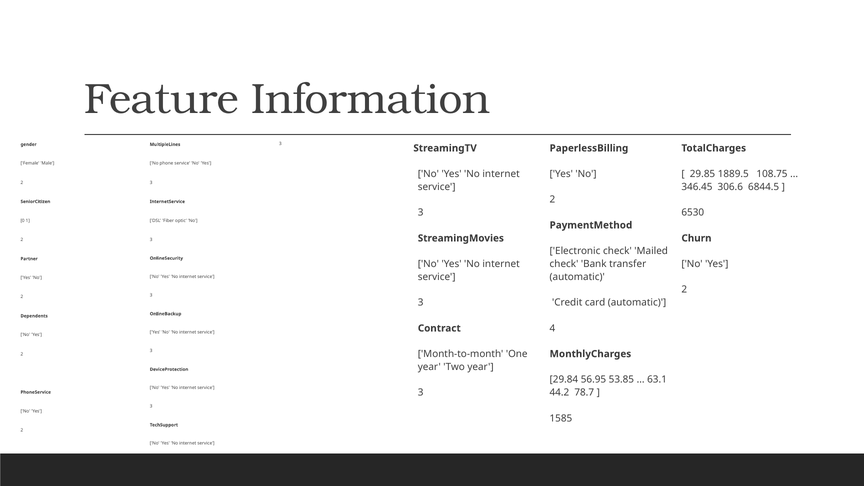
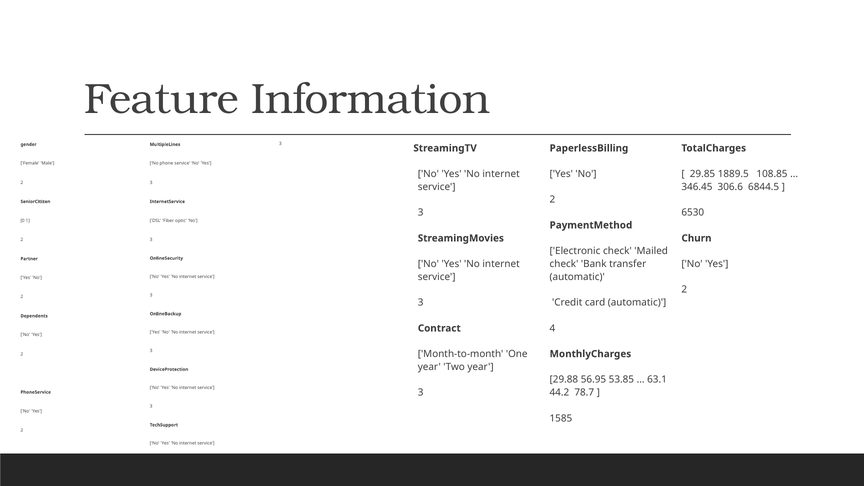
108.75: 108.75 -> 108.85 (772, 174)
29.84: 29.84 -> 29.88 (564, 380)
